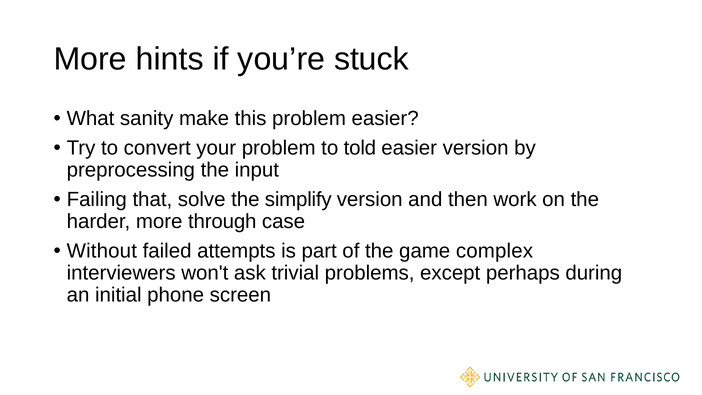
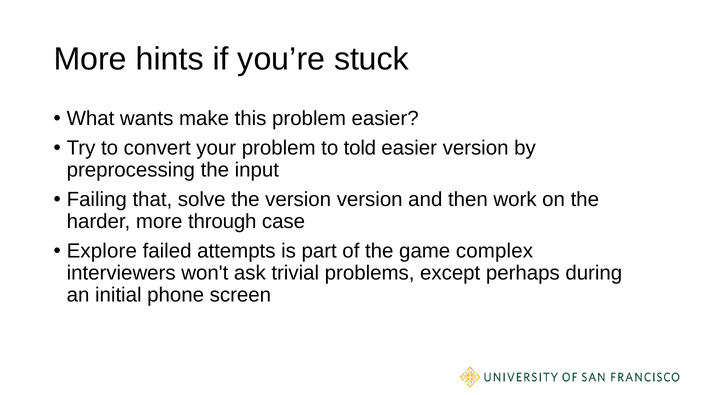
sanity: sanity -> wants (147, 119)
the simplify: simplify -> version (298, 200)
Without: Without -> Explore (102, 251)
